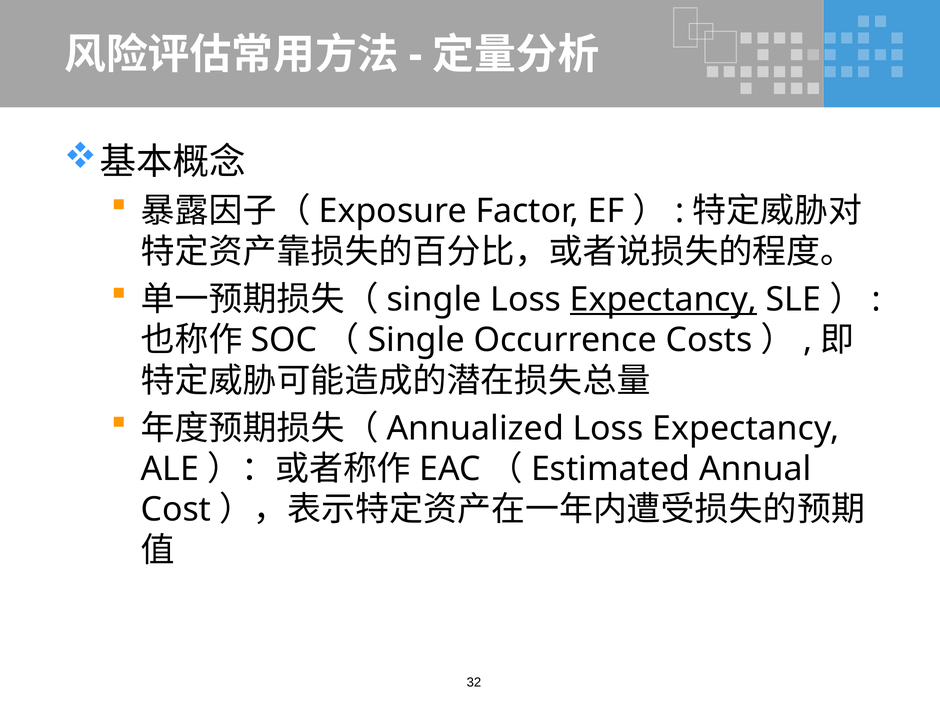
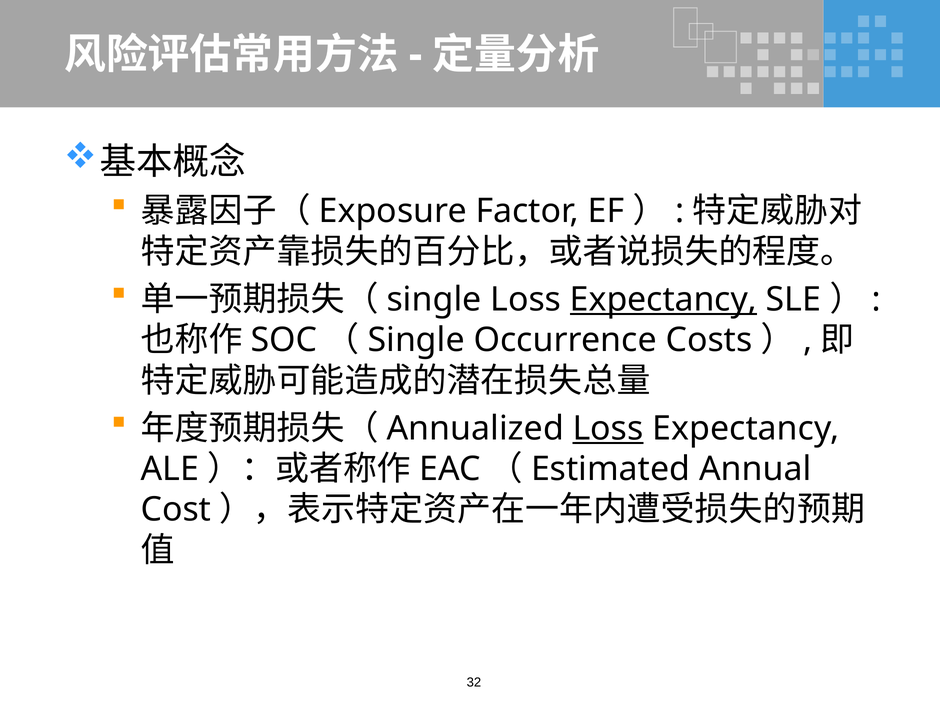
Loss underline: none -> present (608, 428)
